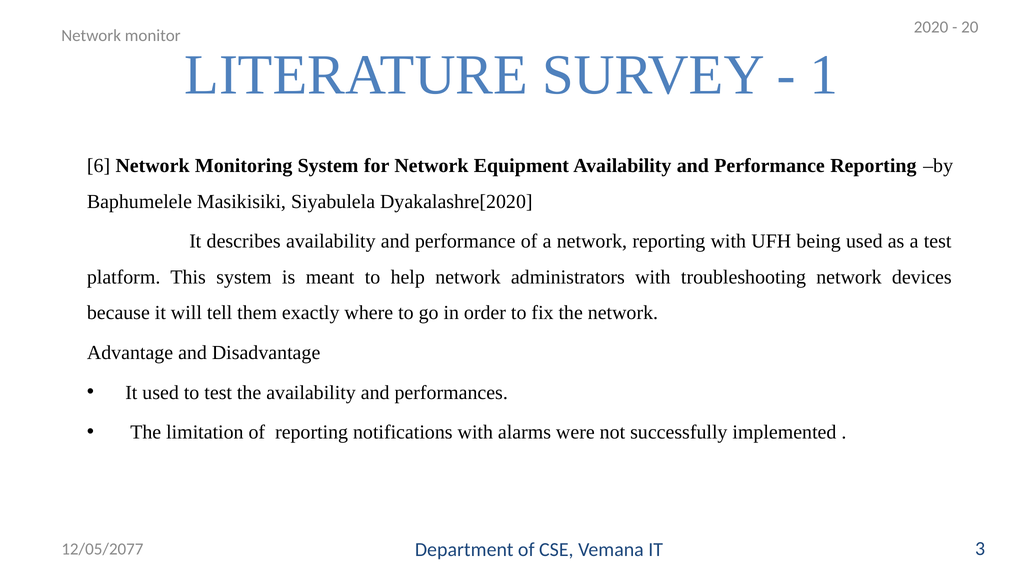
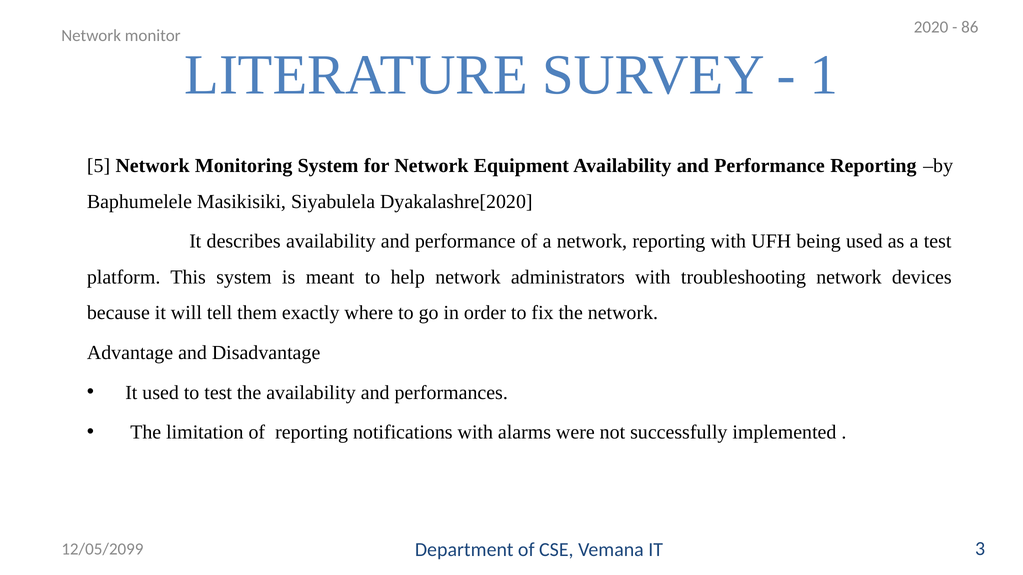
20: 20 -> 86 (970, 27)
6: 6 -> 5 (99, 166)
12/05/2077: 12/05/2077 -> 12/05/2099 (102, 550)
